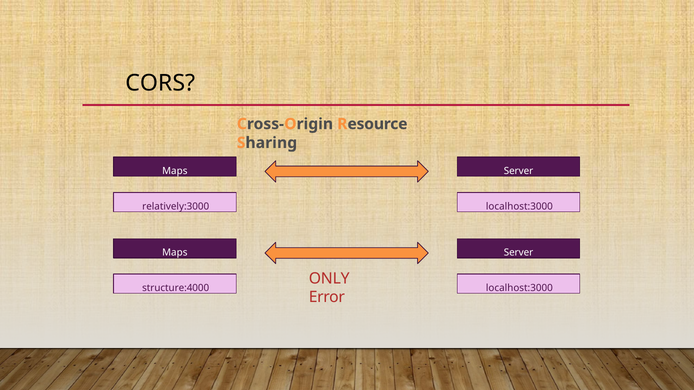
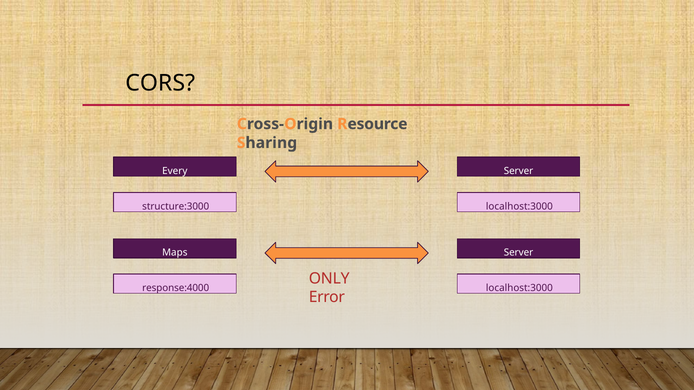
Maps: Maps -> Every (175, 171)
relatively:3000: relatively:3000 -> structure:3000 (176, 207)
structure:4000: structure:4000 -> response:4000 (176, 288)
